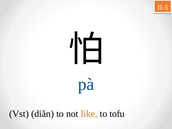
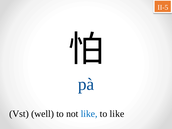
diǎn: diǎn -> well (43, 114)
like colour: orange -> blue (89, 114)
to tofu: tofu -> like (117, 114)
